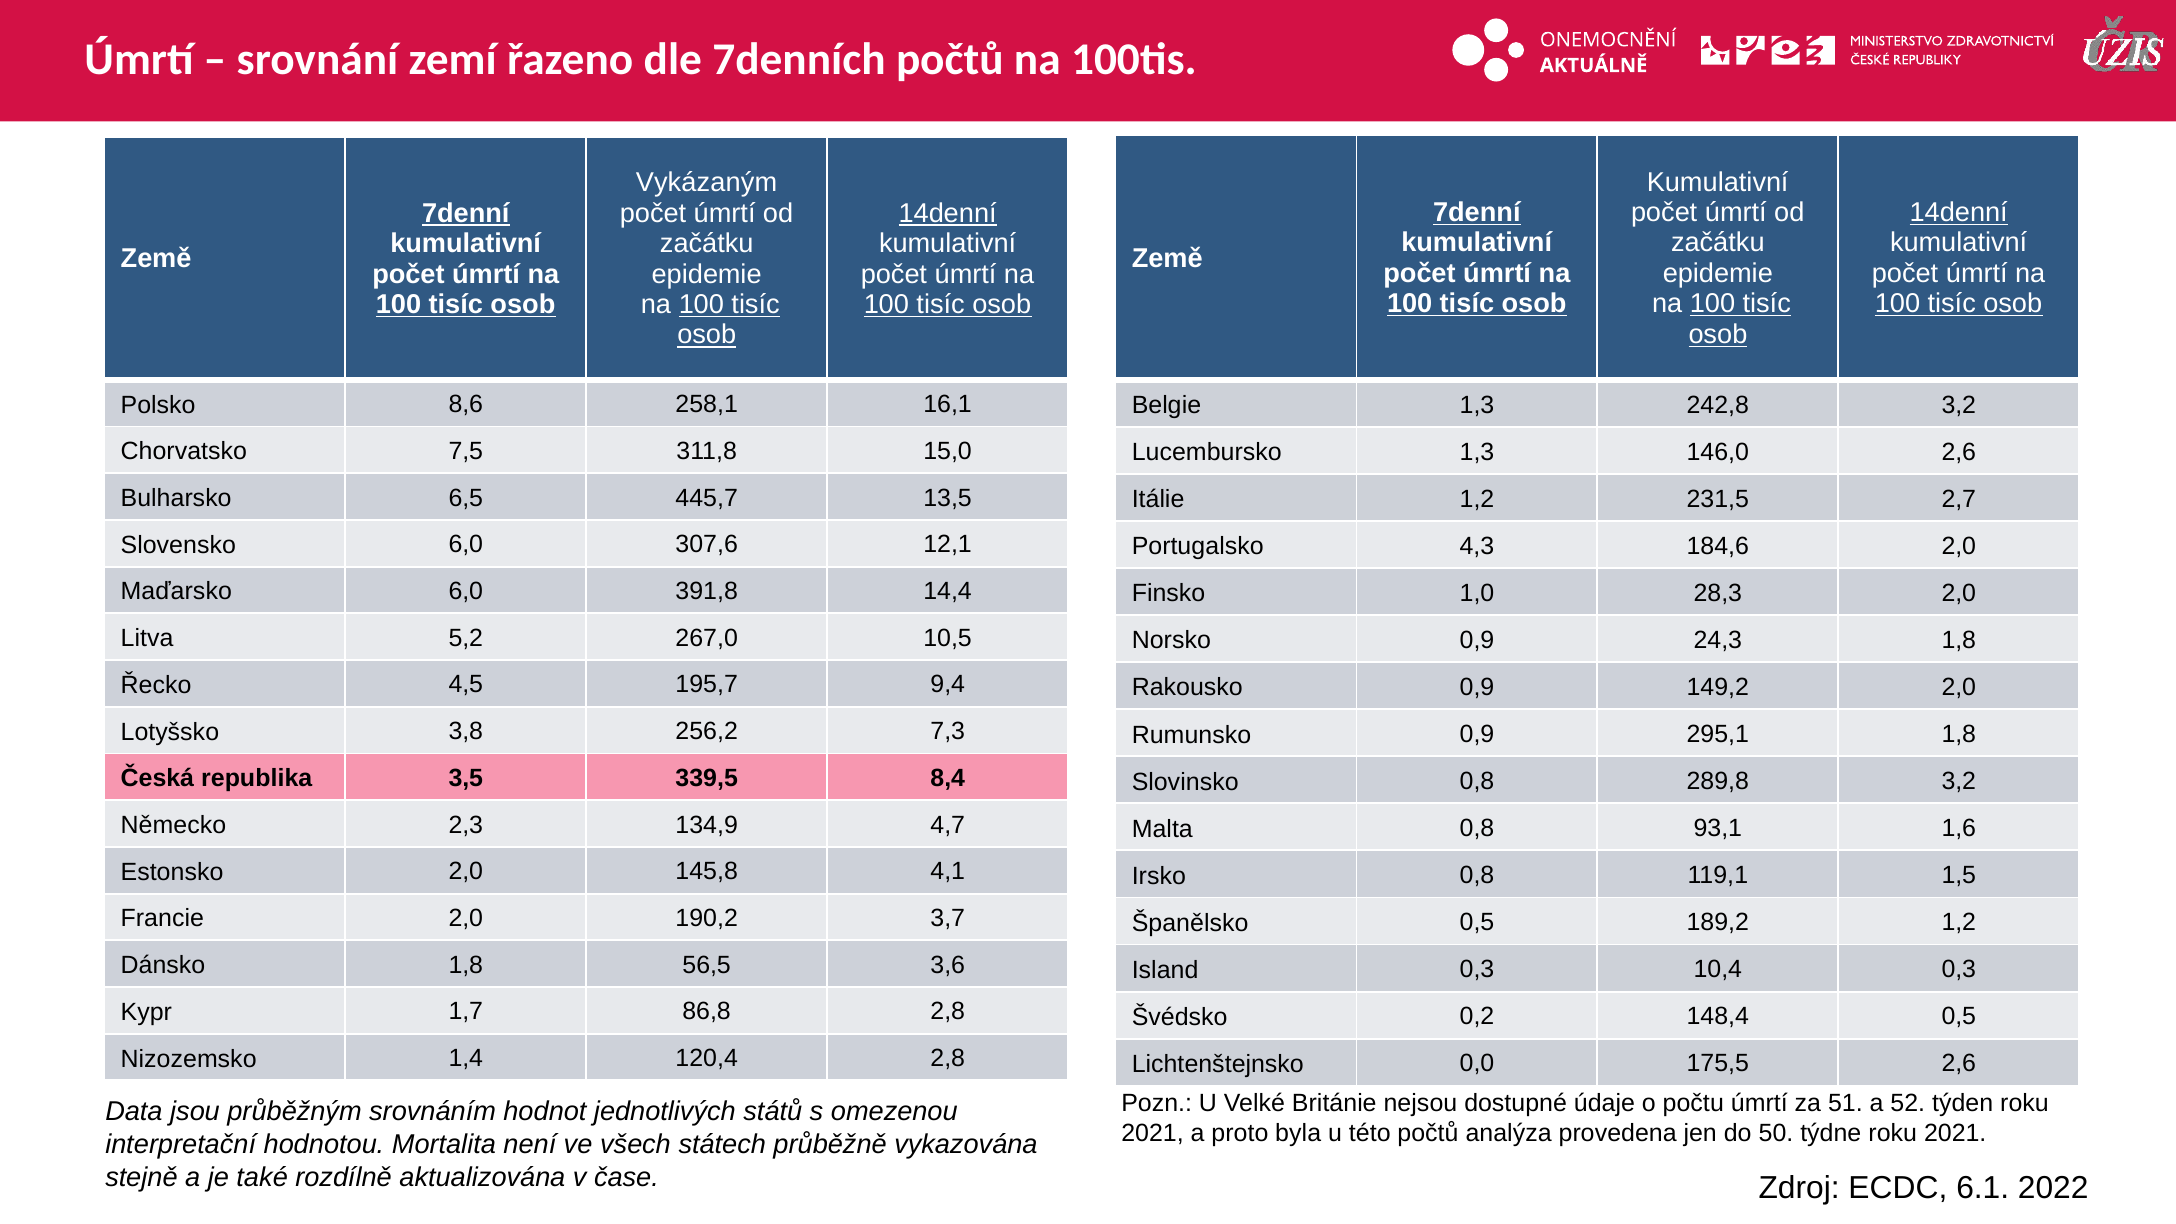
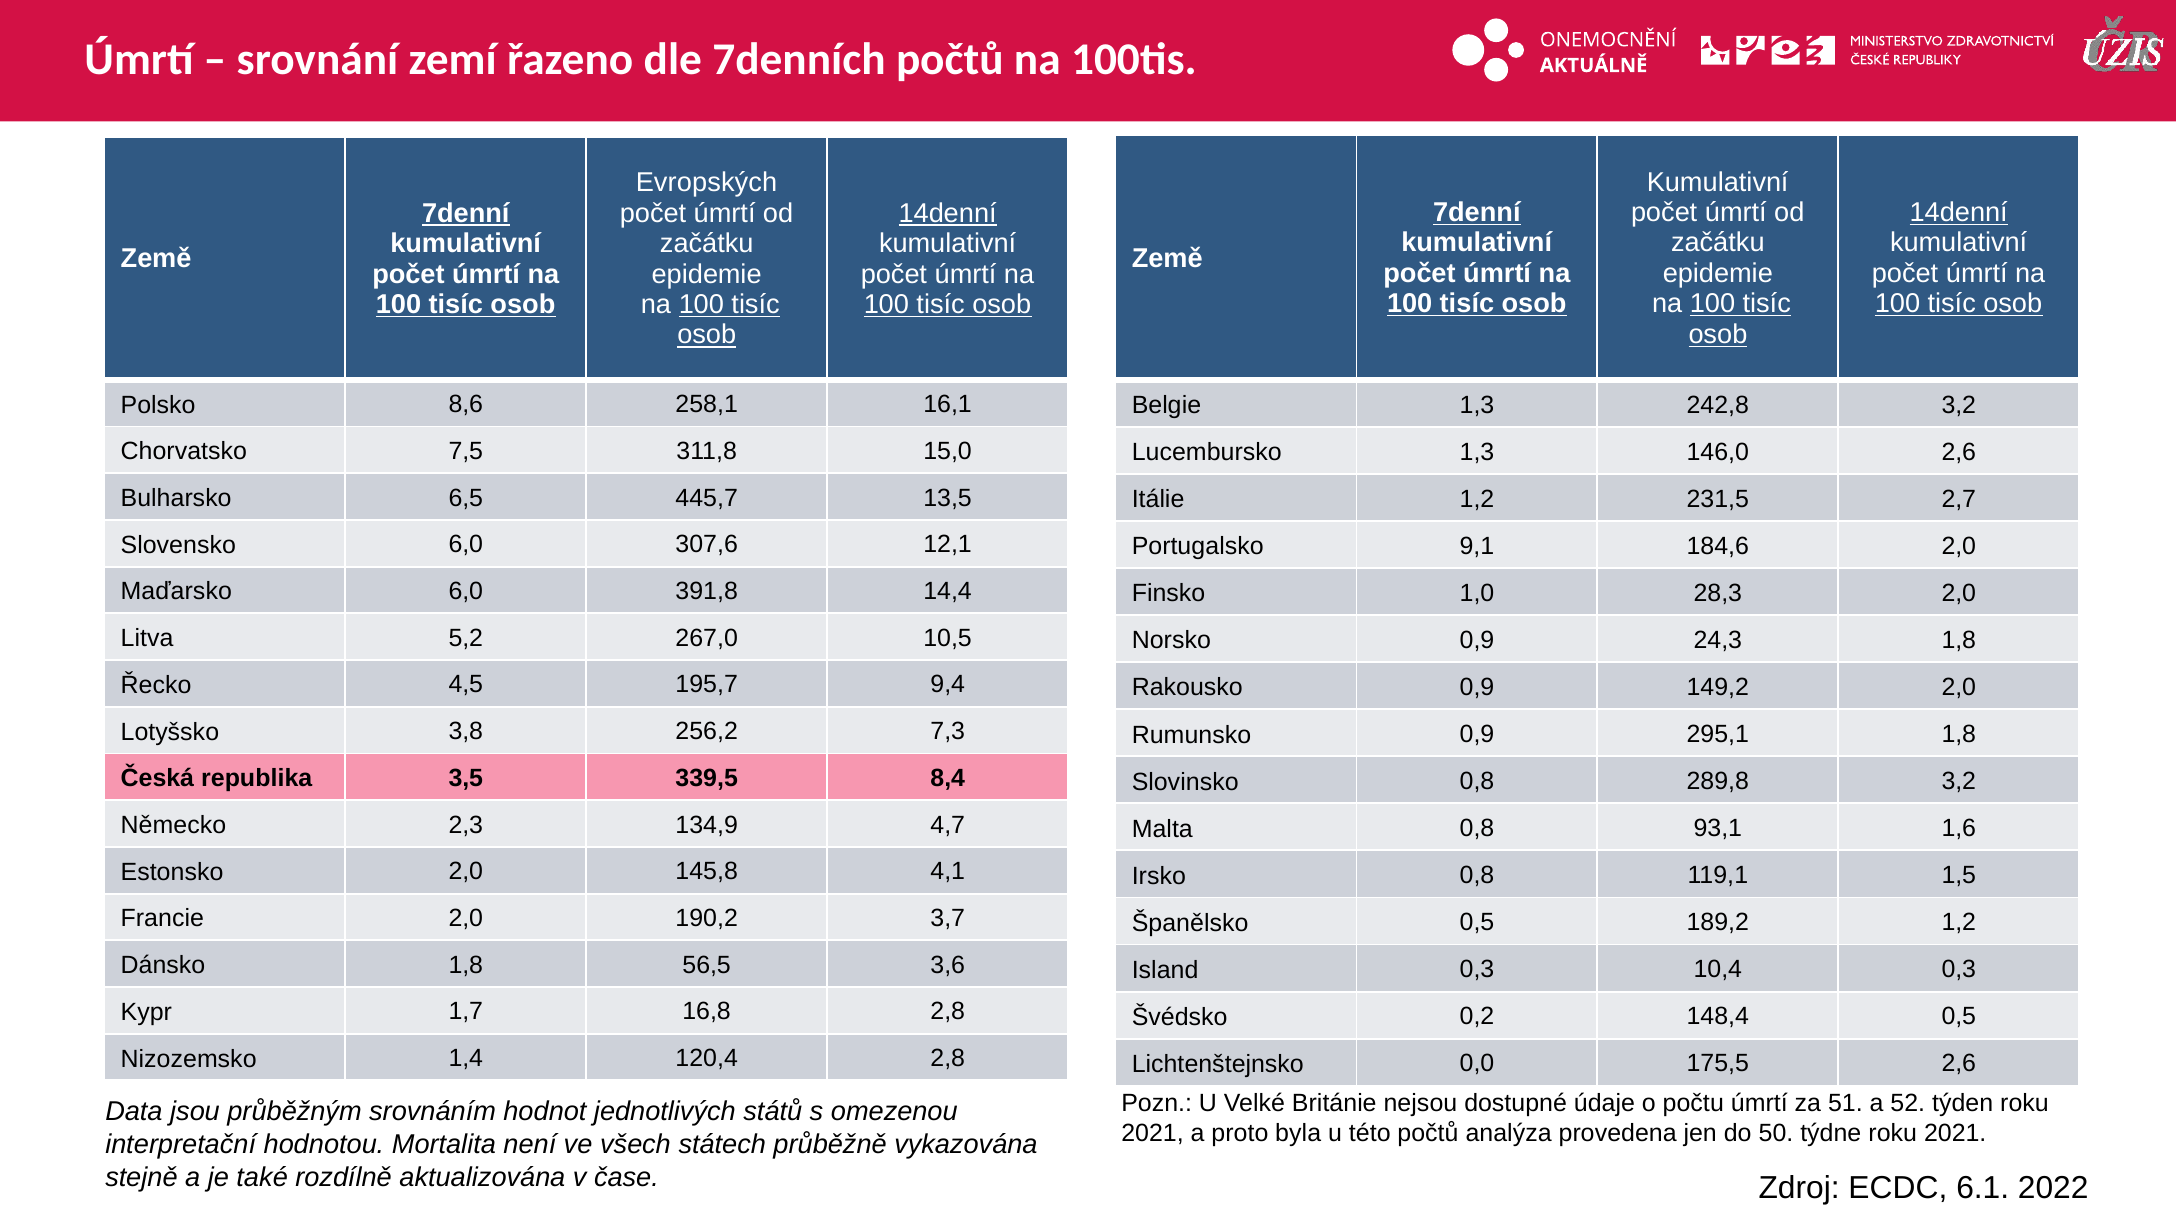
Vykázaným: Vykázaným -> Evropských (707, 183)
4,3: 4,3 -> 9,1 (1477, 546)
86,8: 86,8 -> 16,8 (707, 1012)
